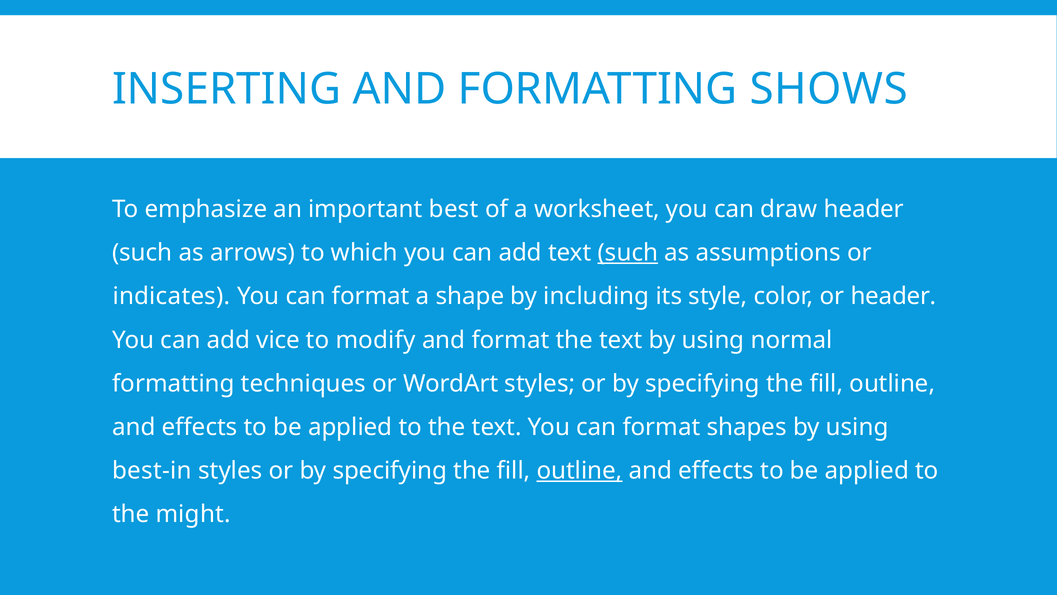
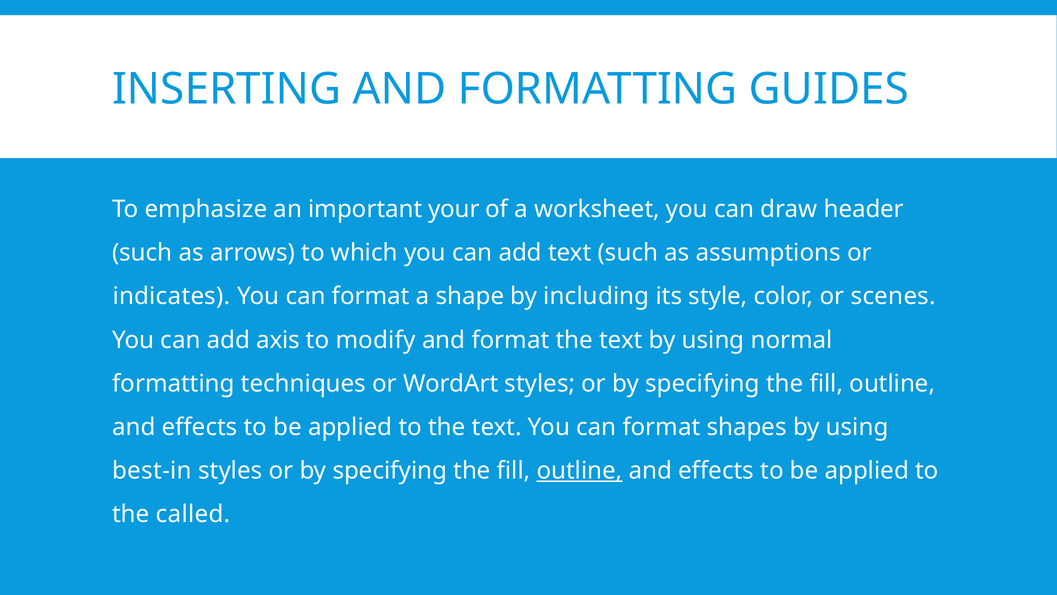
SHOWS: SHOWS -> GUIDES (829, 89)
best: best -> your (454, 209)
such underline: present -> none (628, 253)
or header: header -> scenes (893, 296)
vice: vice -> axis (278, 340)
might: might -> called (193, 514)
